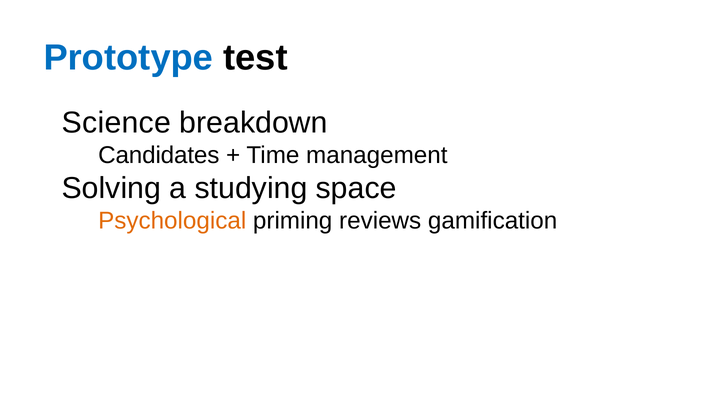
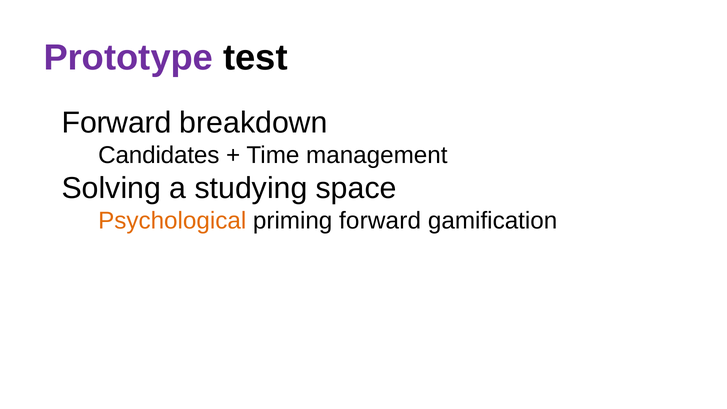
Prototype colour: blue -> purple (128, 58)
Science: Science -> Forward (117, 123)
priming reviews: reviews -> forward (380, 221)
